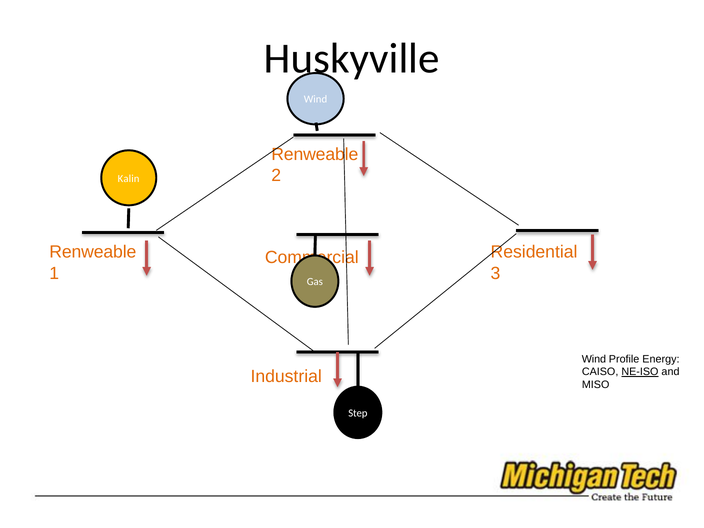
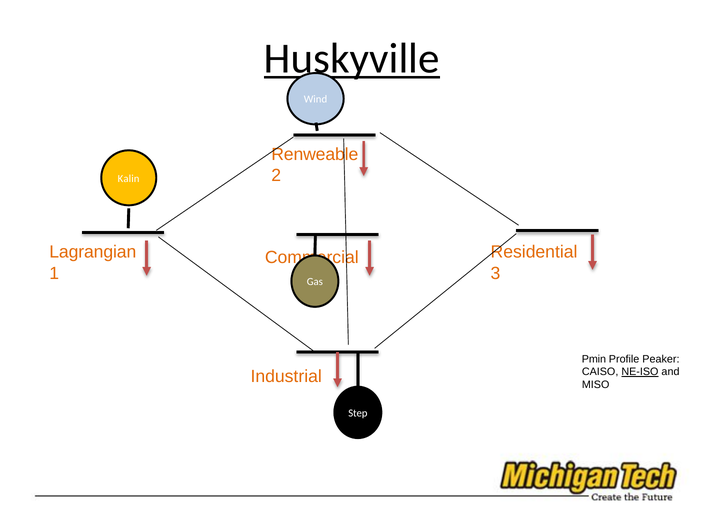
Huskyville underline: none -> present (352, 59)
Renweable: Renweable -> Lagrangian (93, 252)
Wind: Wind -> Pmin (594, 359)
Energy: Energy -> Peaker (661, 359)
